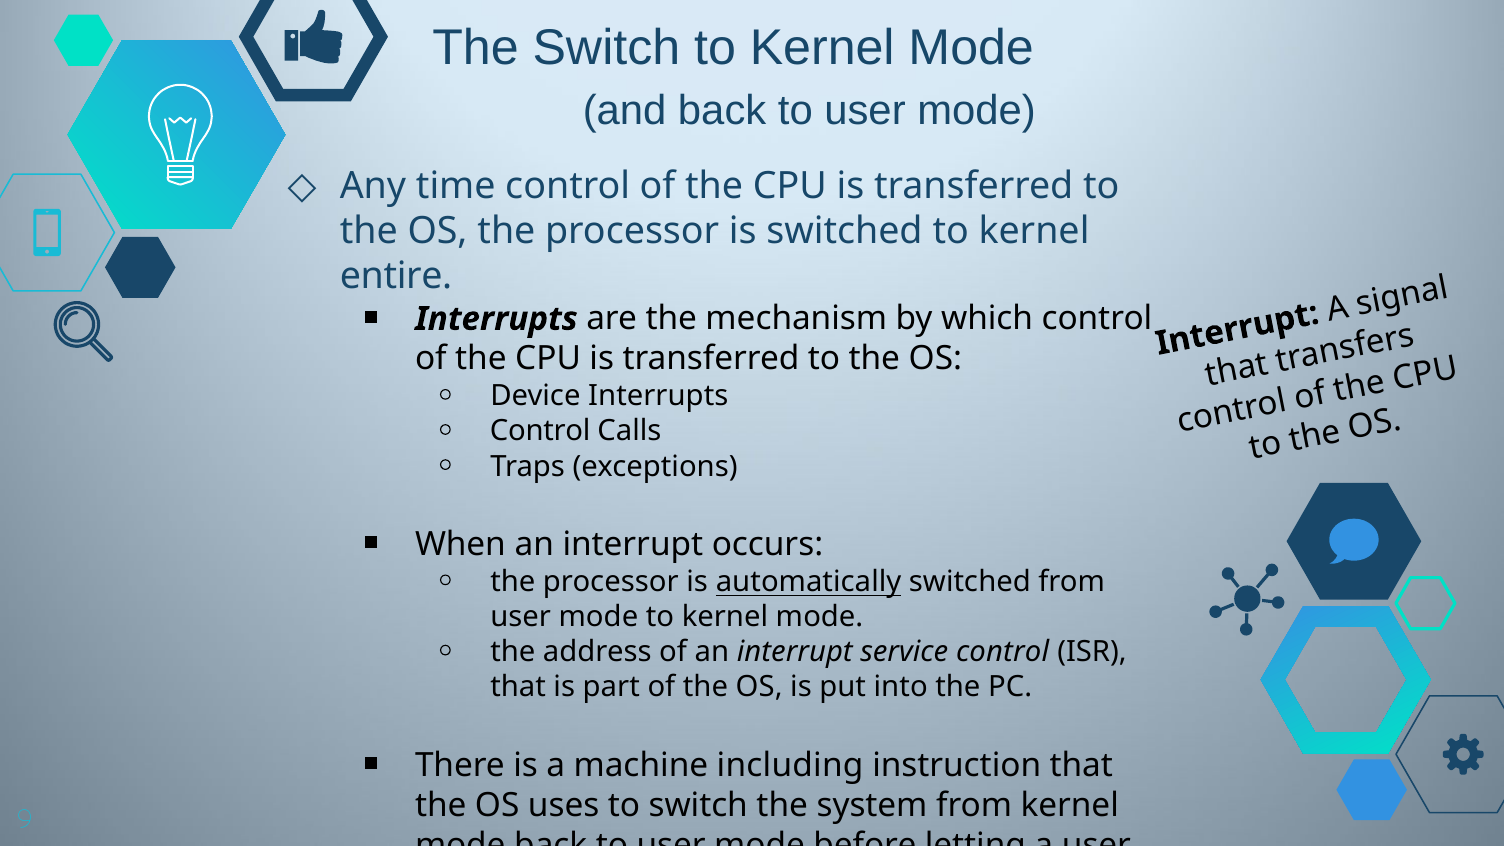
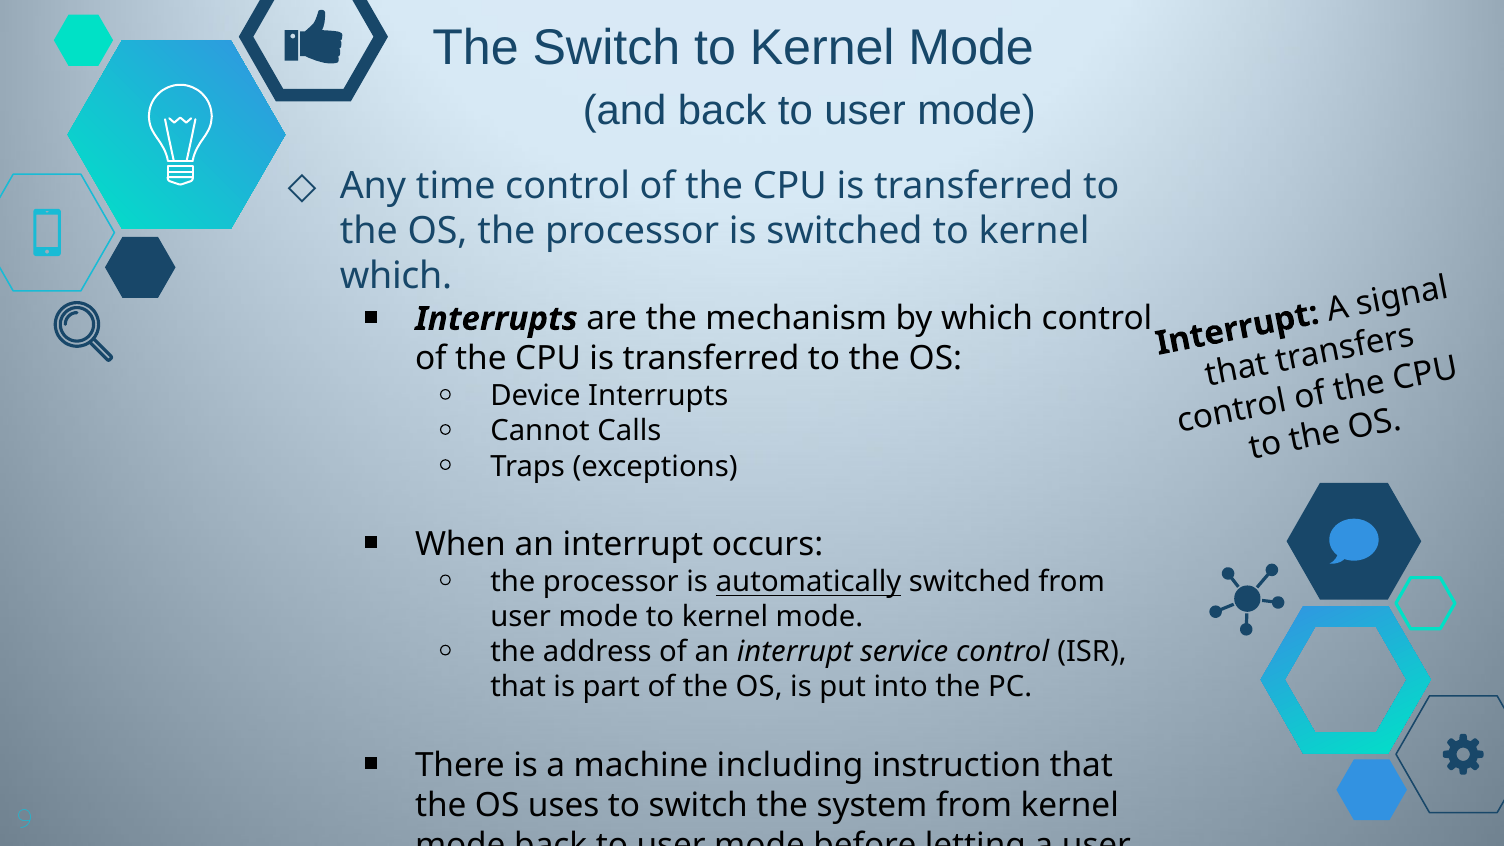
entire: entire -> which (396, 277)
Control: Control -> Cannot (540, 431)
